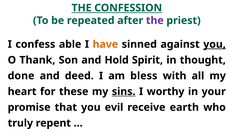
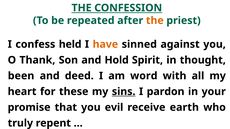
the colour: purple -> orange (155, 21)
able: able -> held (70, 44)
you underline: present -> none (215, 44)
done: done -> been (21, 76)
bless: bless -> word (144, 76)
worthy: worthy -> pardon (166, 92)
